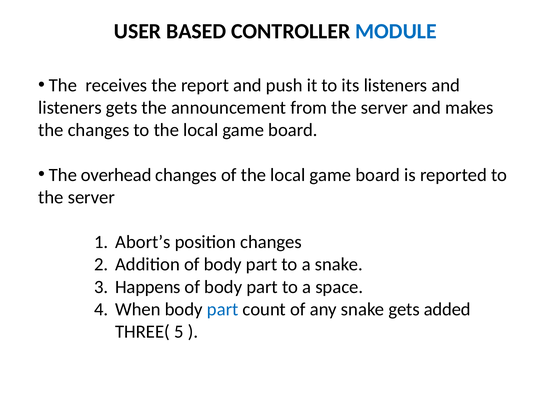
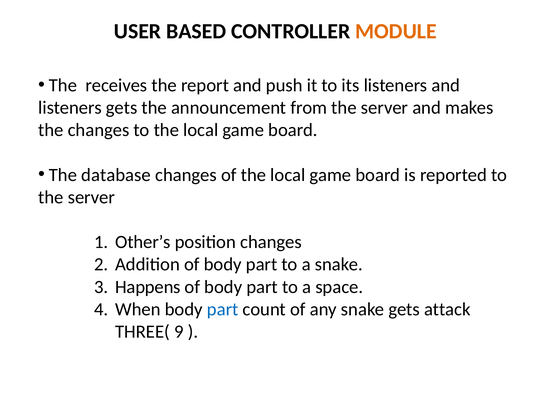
MODULE colour: blue -> orange (396, 31)
overhead: overhead -> database (116, 175)
Abort’s: Abort’s -> Other’s (143, 242)
added: added -> attack (447, 309)
5: 5 -> 9 (179, 332)
